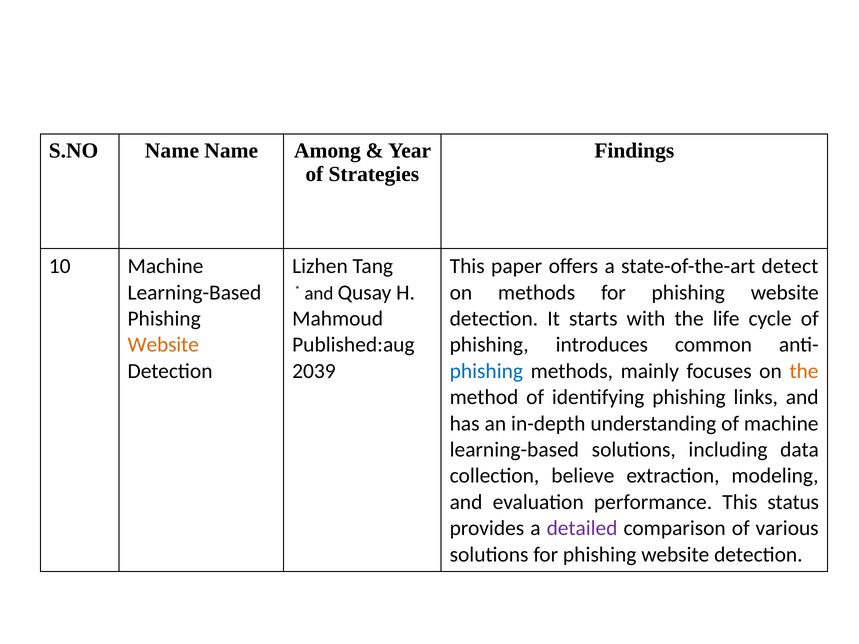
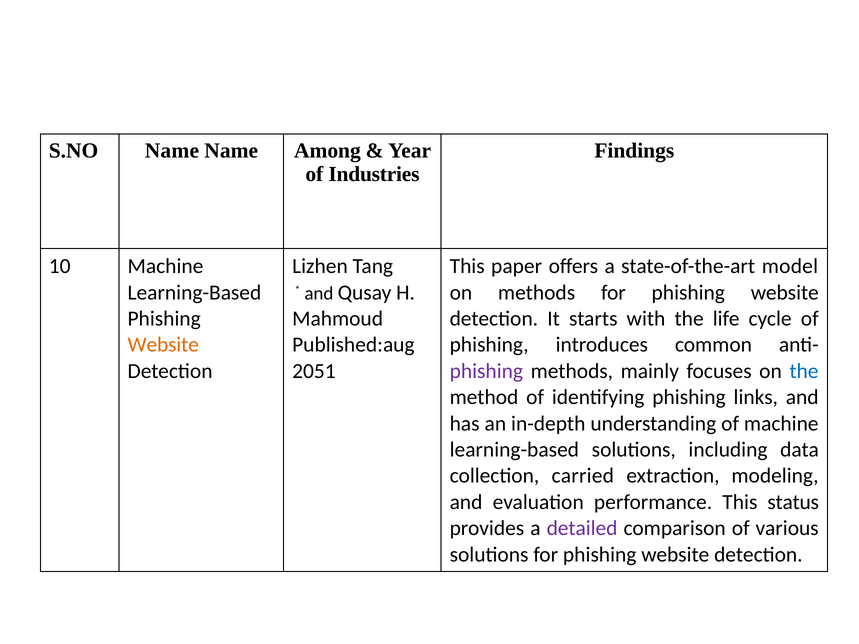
Strategies: Strategies -> Industries (374, 174)
detect: detect -> model (790, 266)
2039: 2039 -> 2051 (314, 371)
phishing colour: blue -> purple (486, 371)
the colour: orange -> blue (804, 371)
believe: believe -> carried (583, 476)
